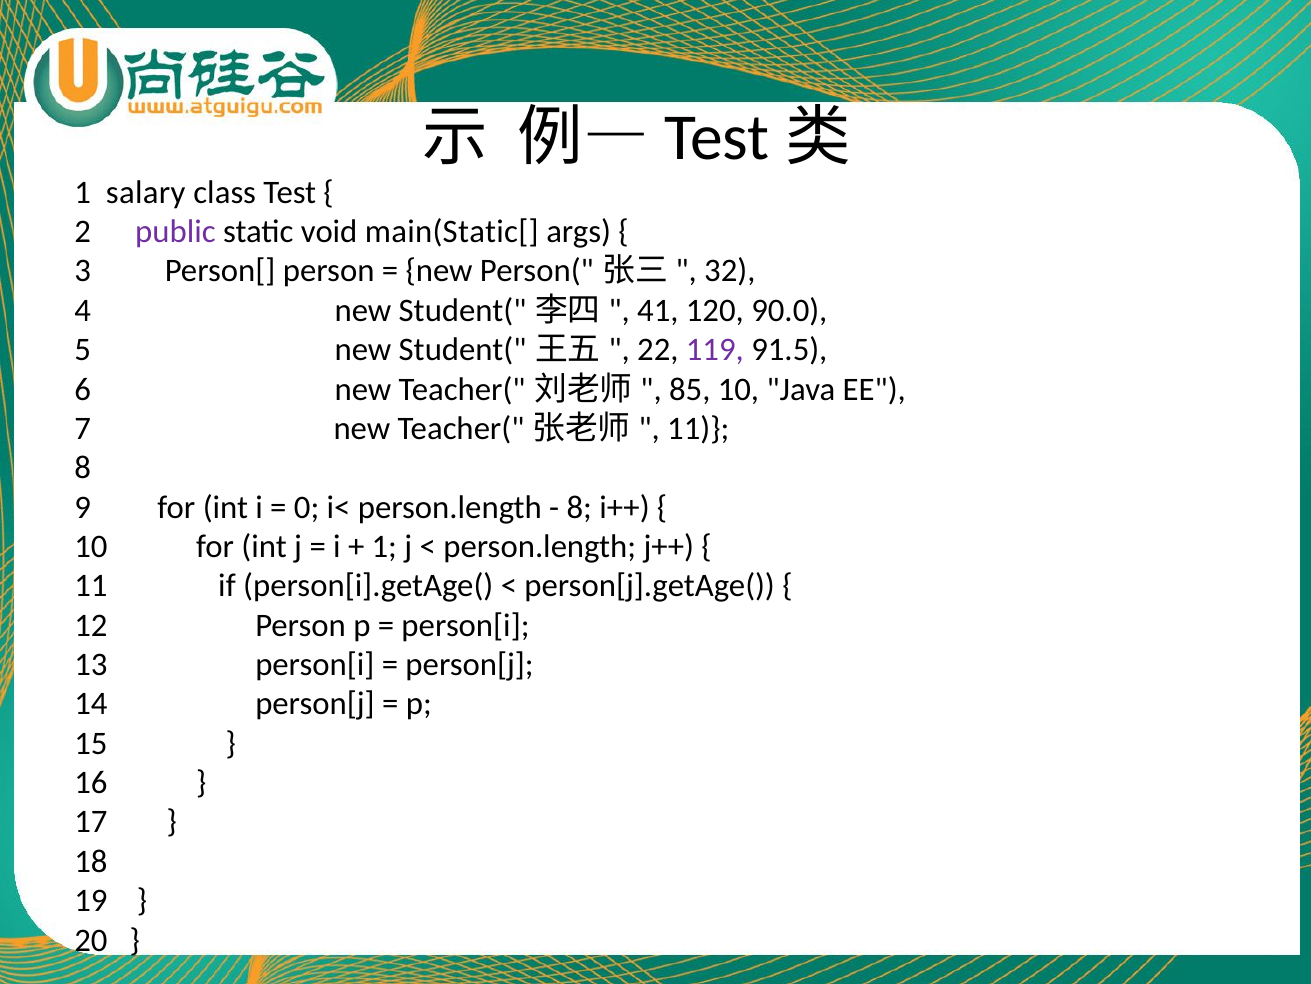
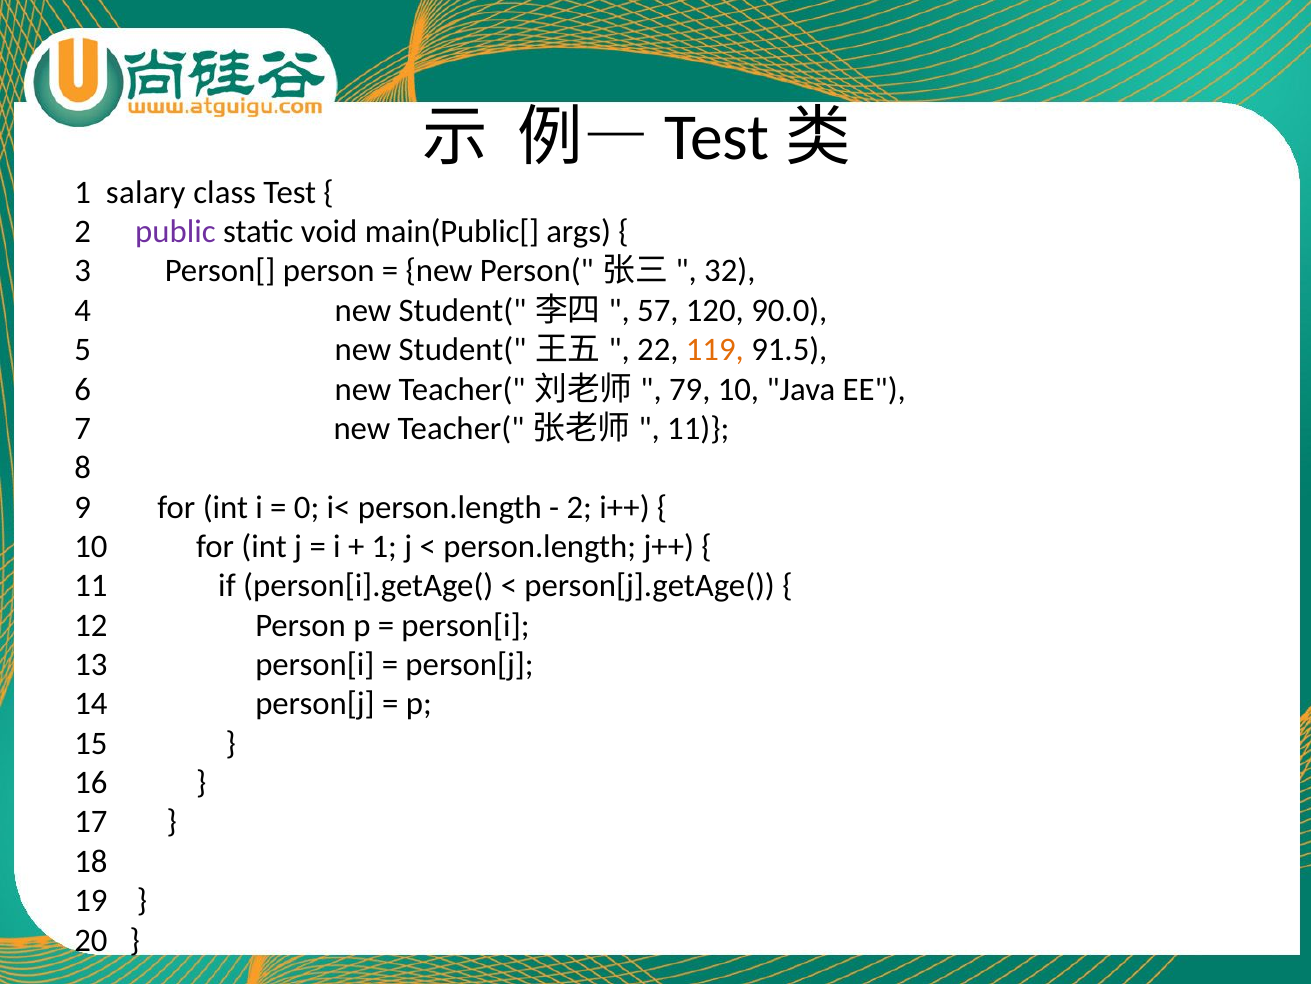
main(Static[: main(Static[ -> main(Public[ (452, 232)
41: 41 -> 57 (658, 310)
119 colour: purple -> orange (715, 350)
85: 85 -> 79 (690, 389)
8: 8 -> 2 (579, 507)
